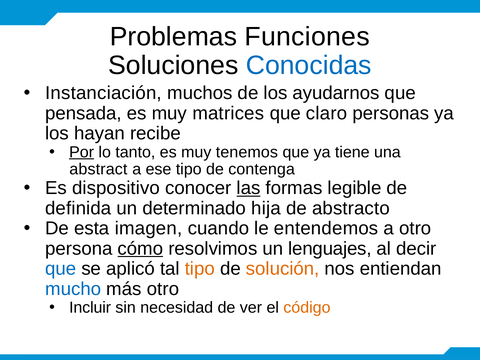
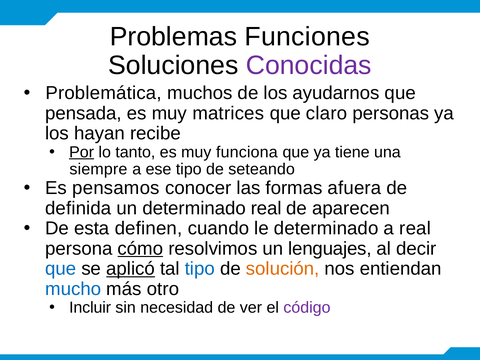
Conocidas colour: blue -> purple (309, 65)
Instanciación: Instanciación -> Problemática (104, 93)
tenemos: tenemos -> funciona (247, 152)
abstract: abstract -> siempre (98, 169)
contenga: contenga -> seteando (262, 169)
dispositivo: dispositivo -> pensamos (116, 188)
las underline: present -> none (249, 188)
legible: legible -> afuera (354, 188)
determinado hija: hija -> real (266, 208)
abstracto: abstracto -> aparecen (351, 208)
imagen: imagen -> definen (149, 228)
le entendemos: entendemos -> determinado (326, 228)
a otro: otro -> real (415, 228)
aplicó underline: none -> present (131, 269)
tipo colour: orange -> blue (200, 269)
código colour: orange -> purple (307, 308)
